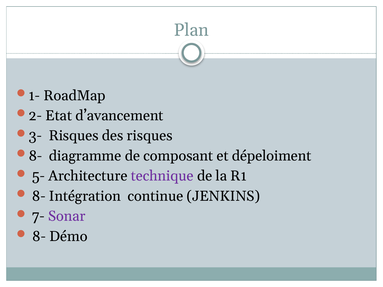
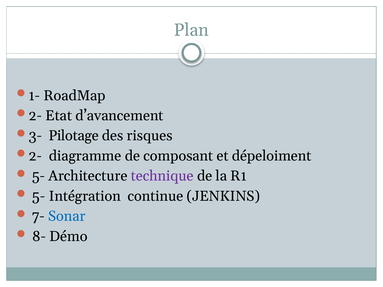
3- Risques: Risques -> Pilotage (74, 136)
8-: 8- -> 2- (35, 156)
8-: 8- -> 5- (39, 196)
Sonar colour: purple -> blue (67, 216)
